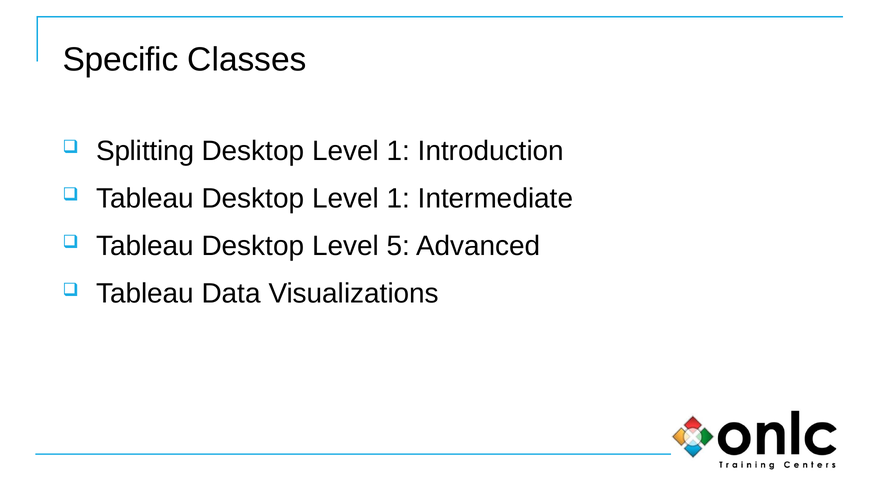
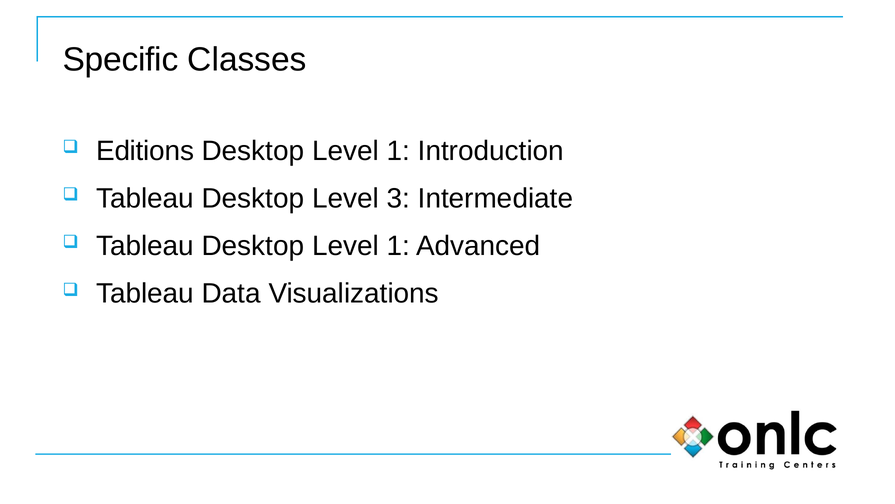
Splitting: Splitting -> Editions (145, 151)
Tableau Desktop Level 1: 1 -> 3 (398, 198)
Tableau Desktop Level 5: 5 -> 1 (398, 246)
